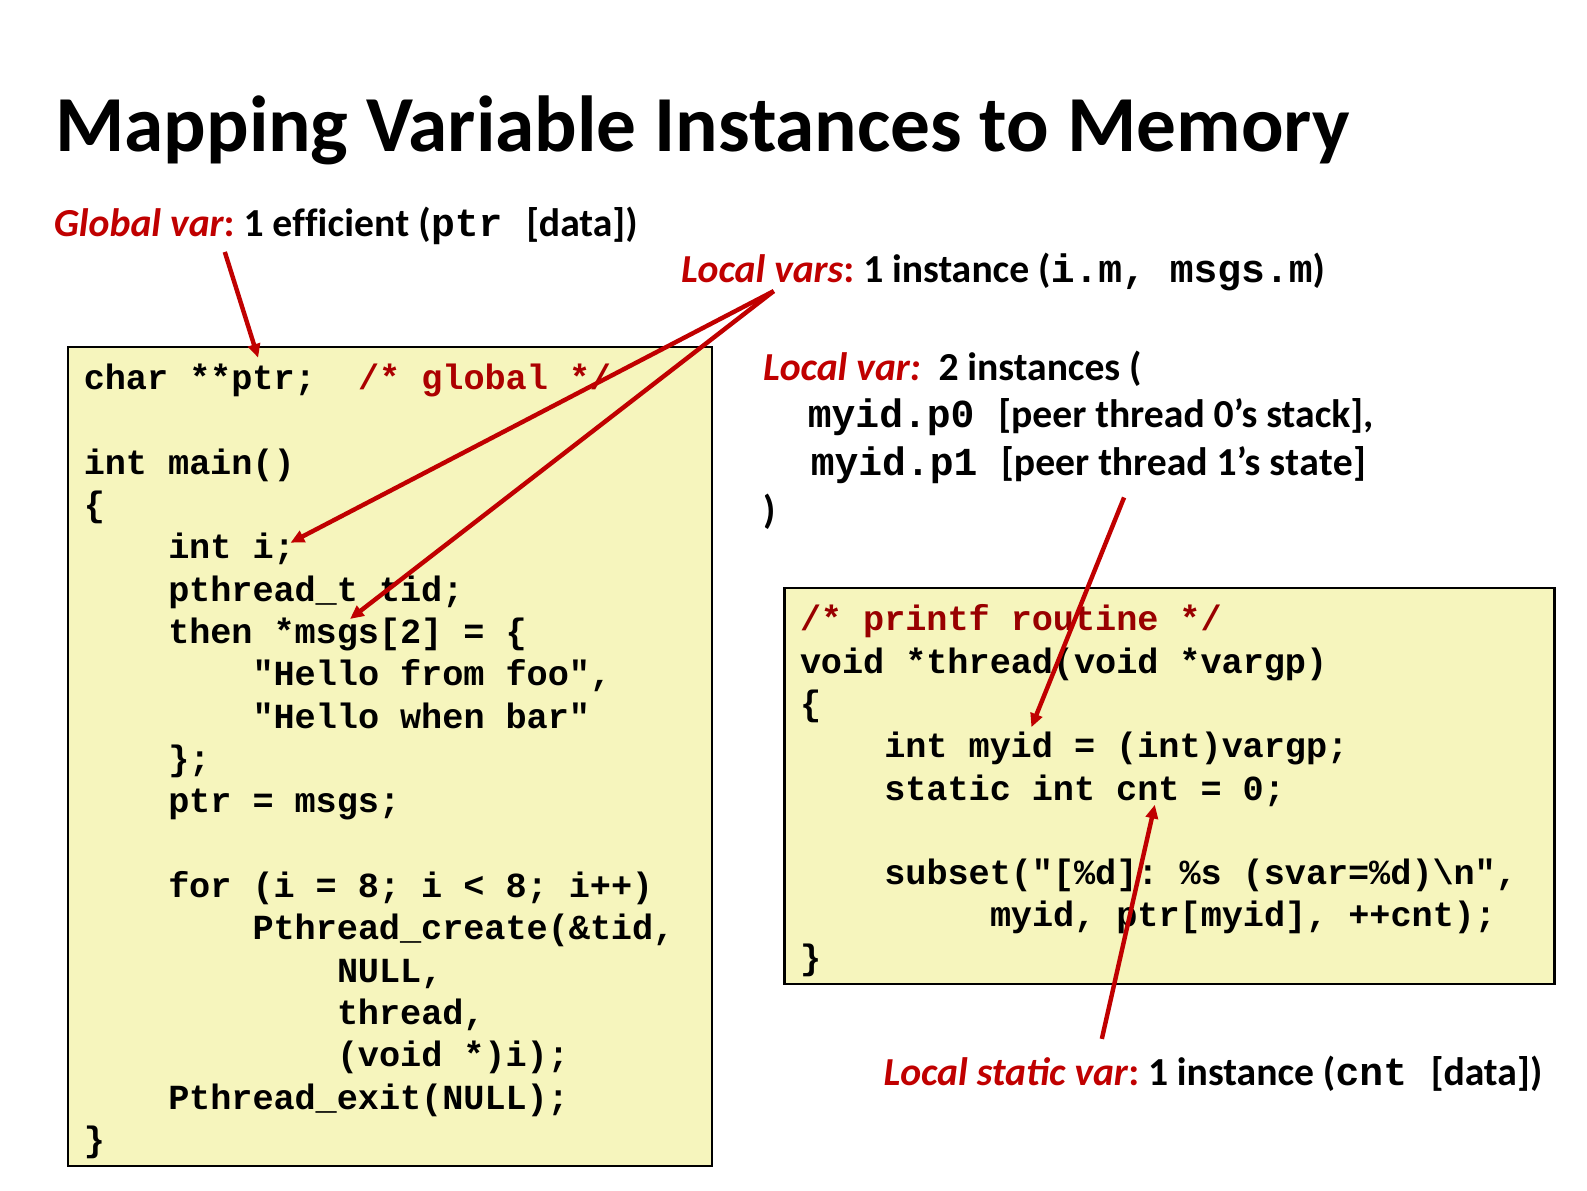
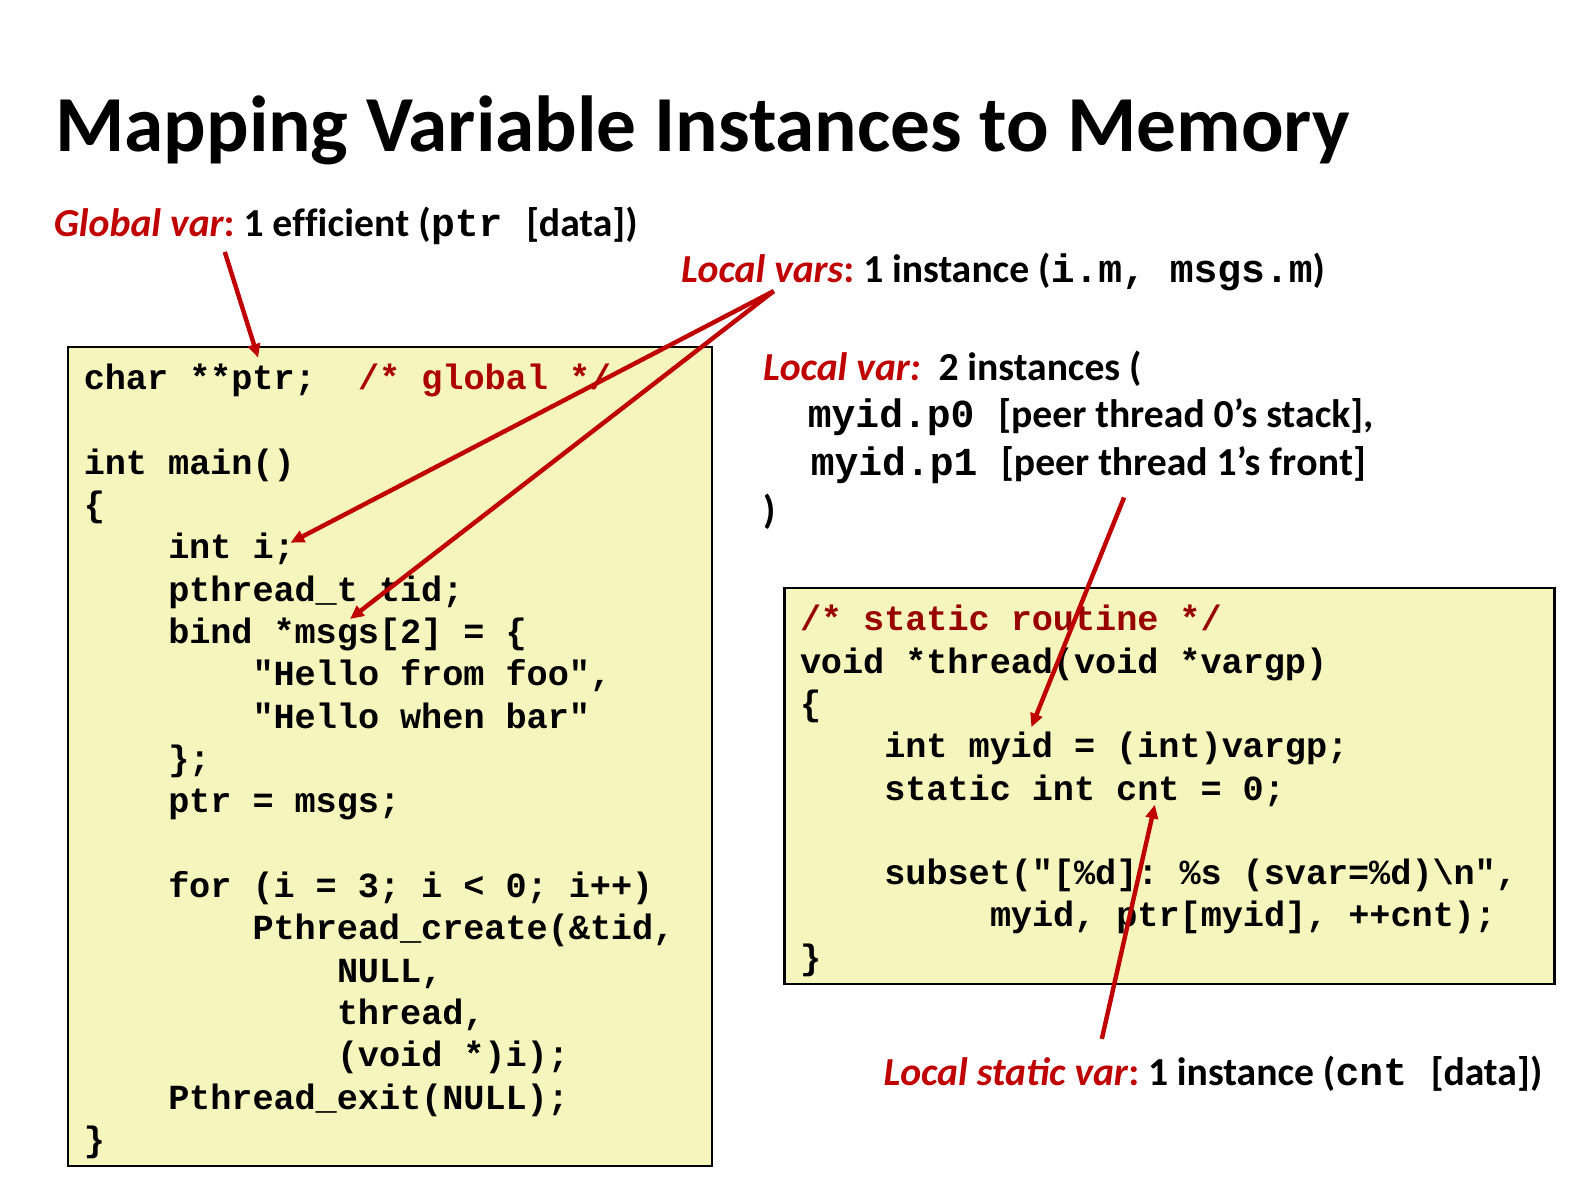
state: state -> front (1318, 462)
printf: printf -> static (927, 619)
then: then -> bind (210, 632)
8: 8 -> 3 (379, 885)
8: 8 -> 0 (527, 885)
